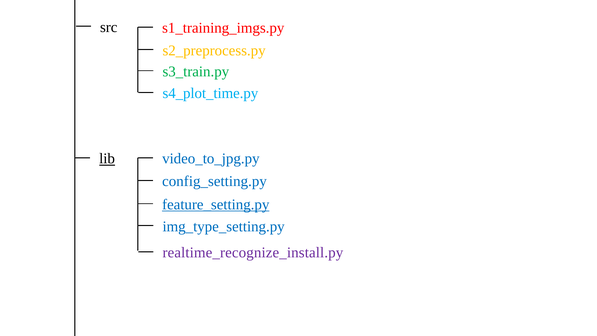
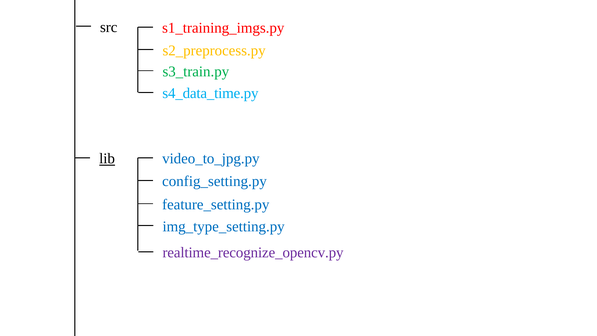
s4_plot_time.py: s4_plot_time.py -> s4_data_time.py (210, 93)
feature_setting.py underline: present -> none (216, 204)
realtime_recognize_install.py: realtime_recognize_install.py -> realtime_recognize_opencv.py (253, 253)
